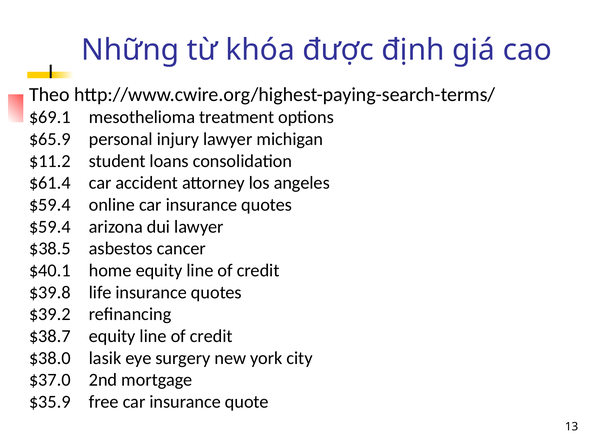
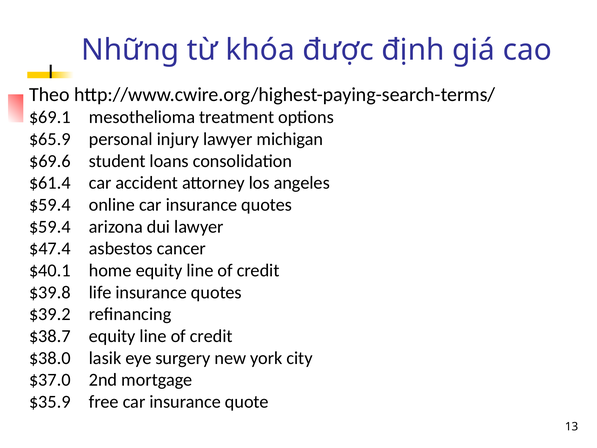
$11.2: $11.2 -> $69.6 (50, 161)
$38.5: $38.5 -> $47.4 (50, 248)
